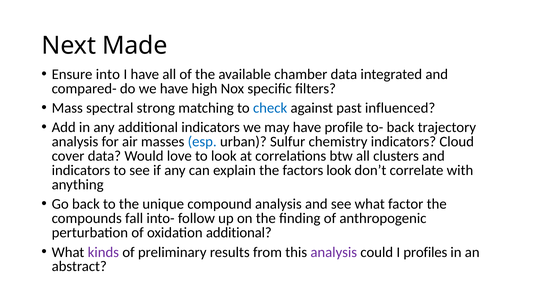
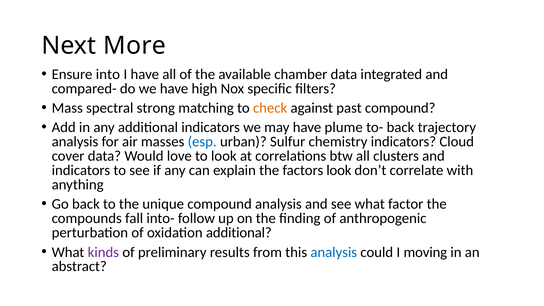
Made: Made -> More (135, 46)
check colour: blue -> orange (270, 108)
past influenced: influenced -> compound (400, 108)
profile: profile -> plume (344, 127)
analysis colour: purple -> blue (334, 252)
profiles: profiles -> moving (425, 252)
